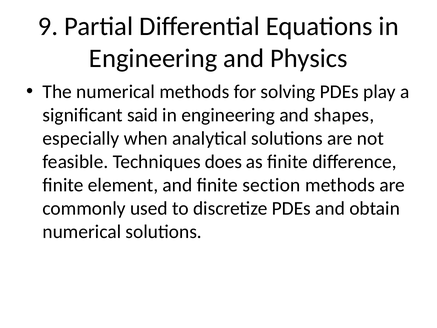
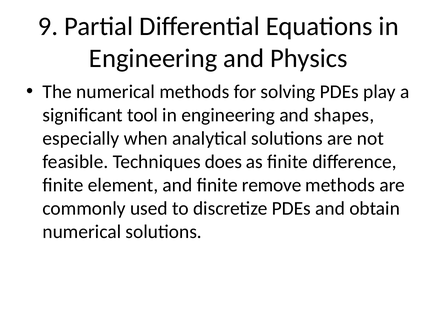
said: said -> tool (143, 115)
section: section -> remove (272, 185)
